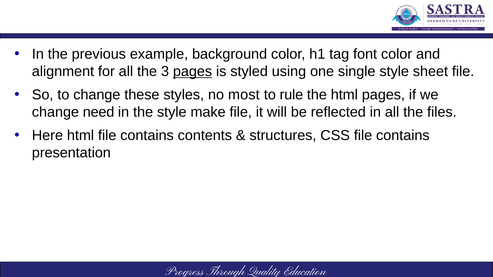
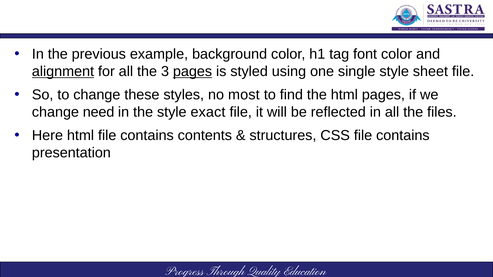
alignment underline: none -> present (63, 72)
rule: rule -> find (291, 95)
make: make -> exact (208, 112)
